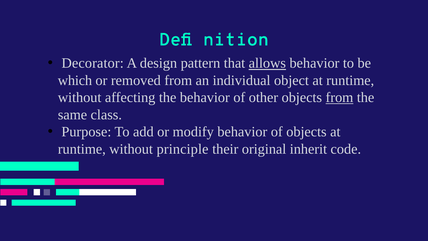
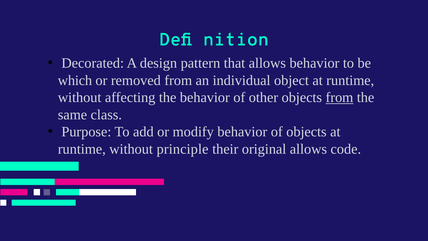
Decorator: Decorator -> Decorated (93, 63)
allows underline: present -> none (267, 63)
original inherit: inherit -> allows (308, 149)
